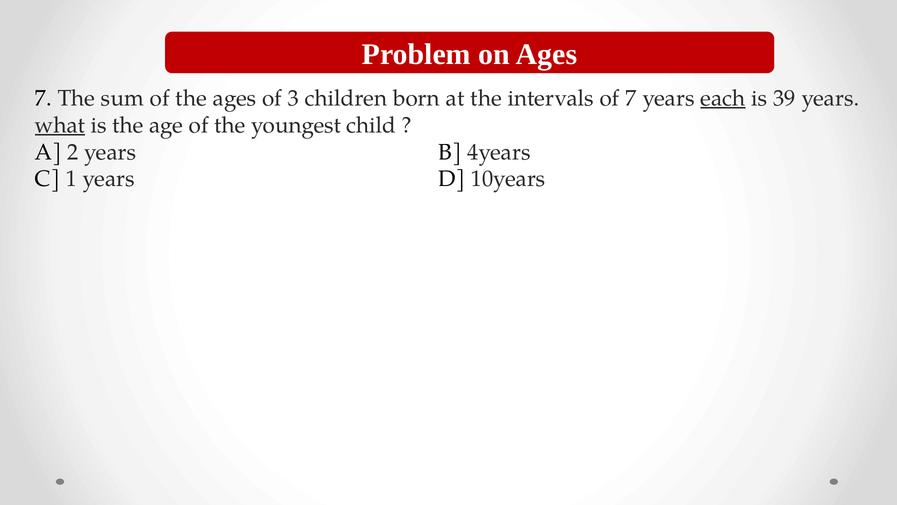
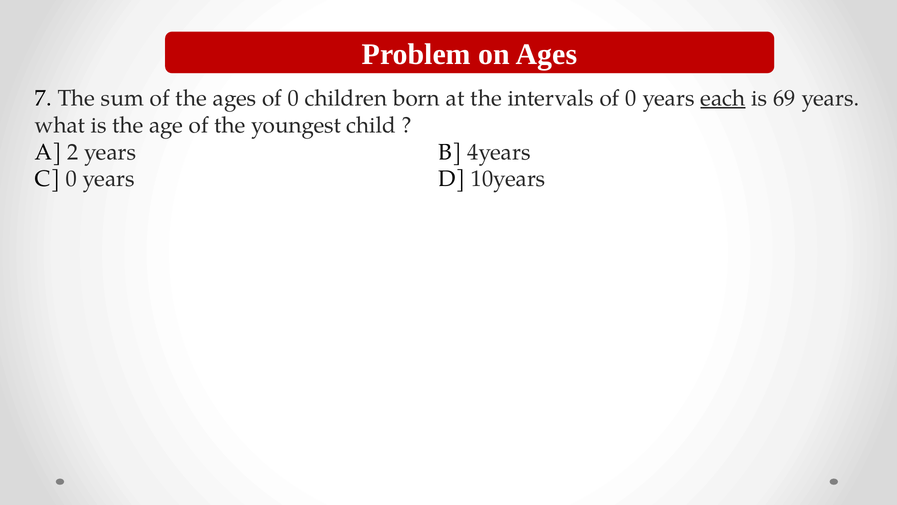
ages of 3: 3 -> 0 (293, 98)
intervals of 7: 7 -> 0 (631, 98)
39: 39 -> 69 (784, 98)
what underline: present -> none (60, 125)
C 1: 1 -> 0 (72, 179)
